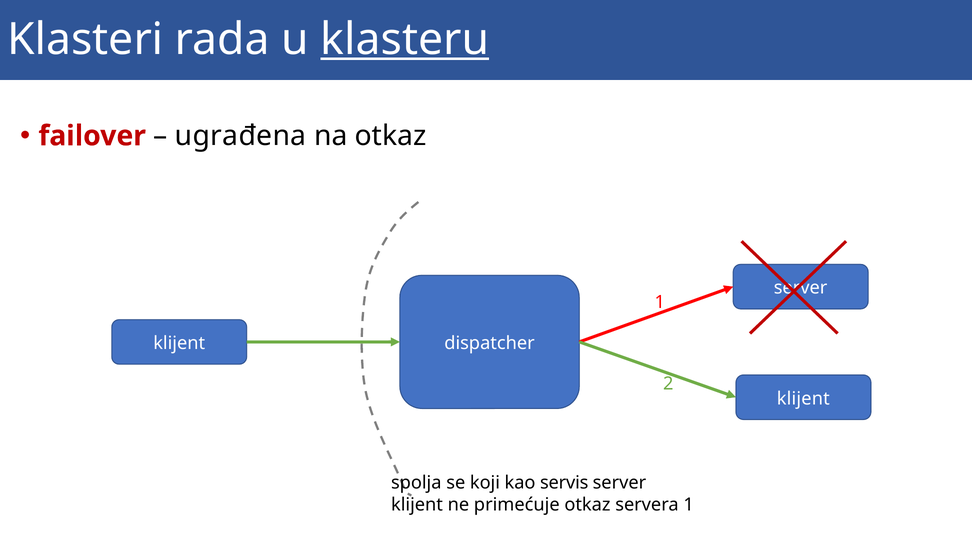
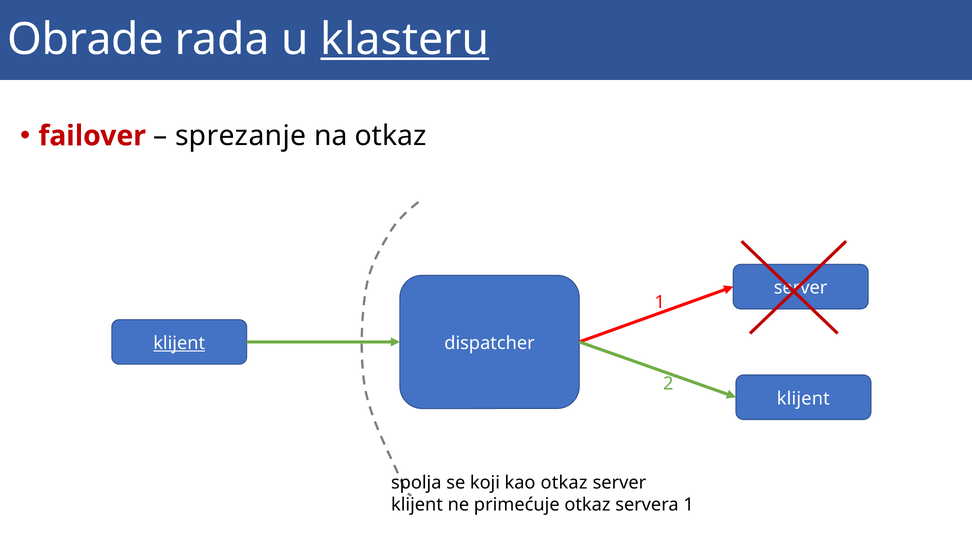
Klasteri: Klasteri -> Obrade (85, 40)
ugrađena: ugrađena -> sprezanje (241, 136)
klijent underline: none -> present (179, 343)
kao servis: servis -> otkaz (564, 483)
